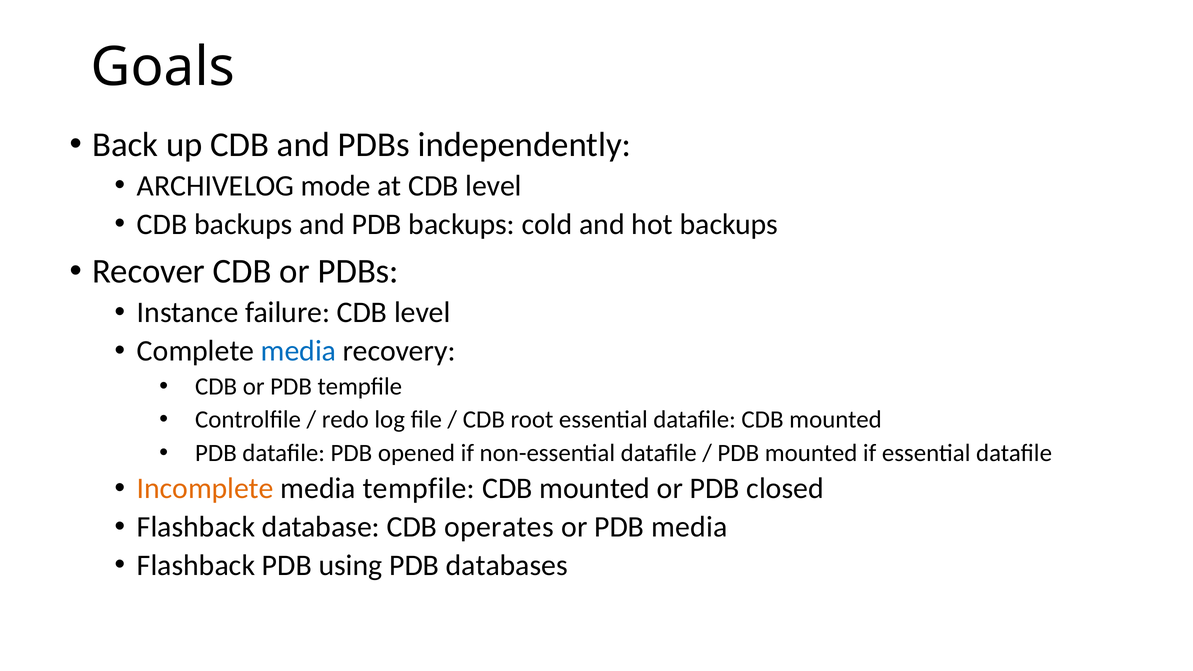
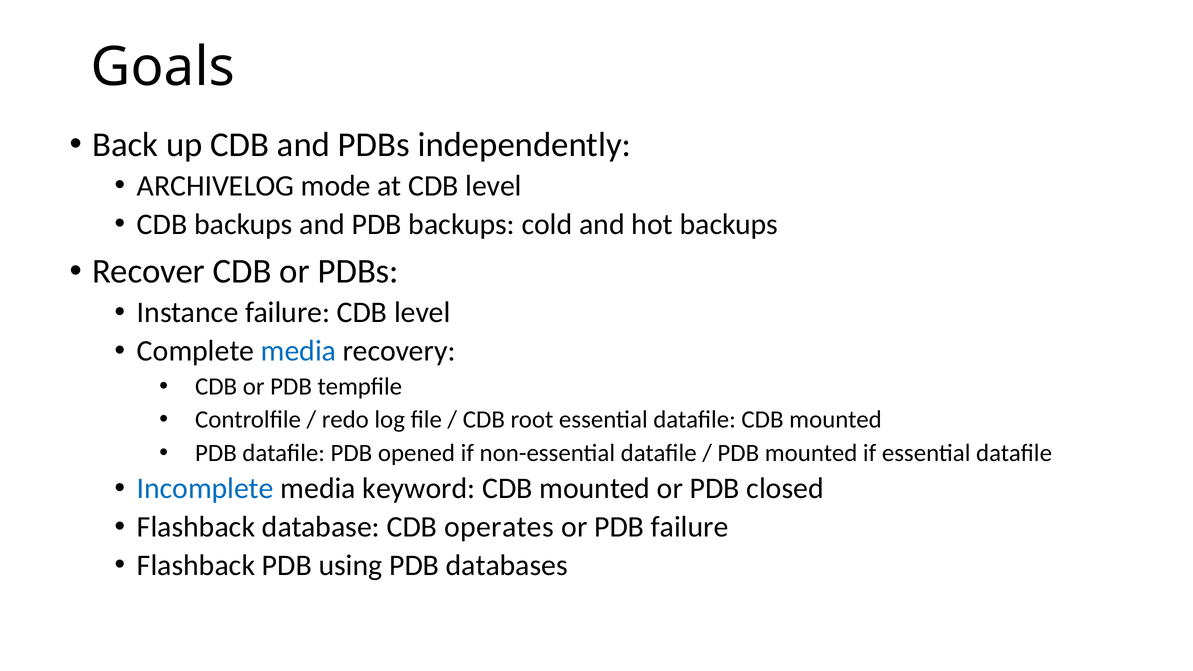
Incomplete colour: orange -> blue (205, 489)
media tempfile: tempfile -> keyword (419, 489)
PDB media: media -> failure (690, 527)
